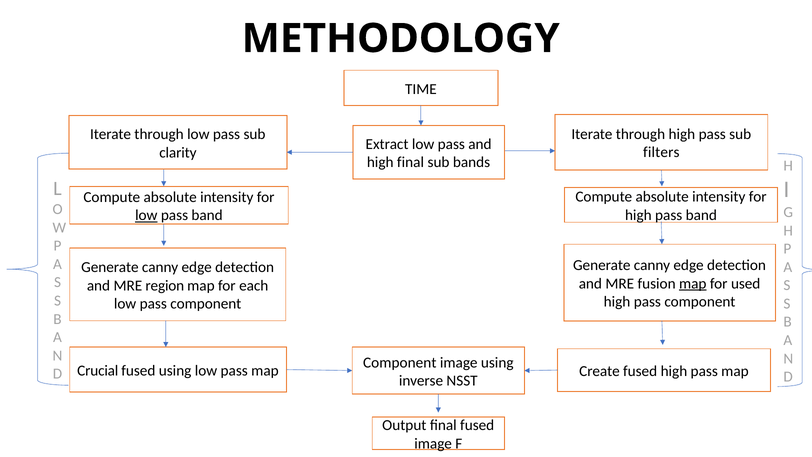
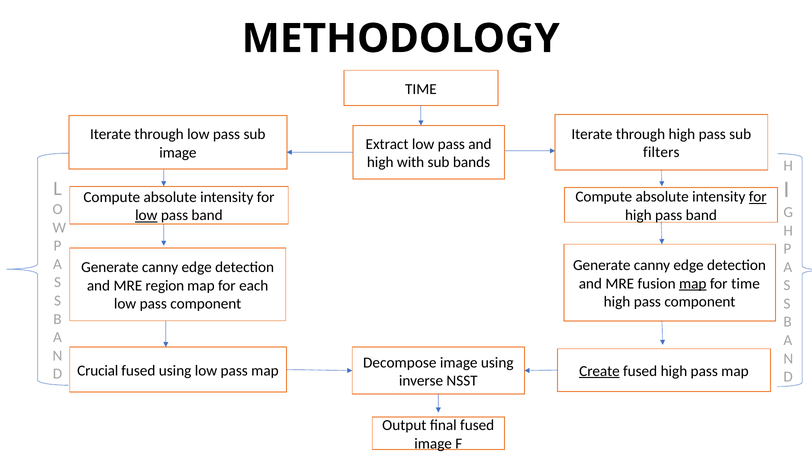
clarity: clarity -> image (178, 152)
high final: final -> with (411, 162)
for underline: none -> present (758, 197)
for used: used -> time (746, 283)
Component: Component -> Decompose (400, 362)
Create underline: none -> present (600, 371)
